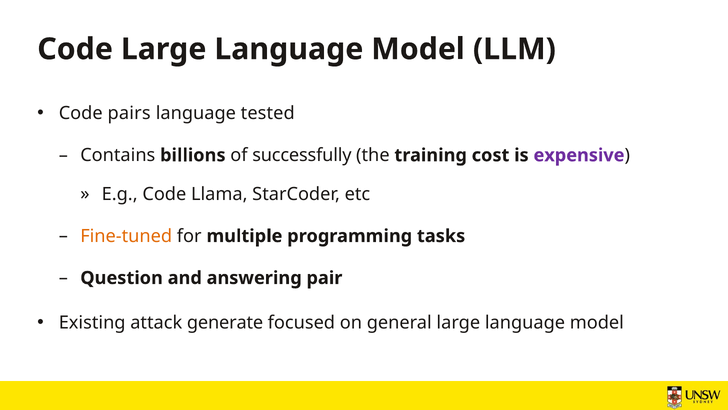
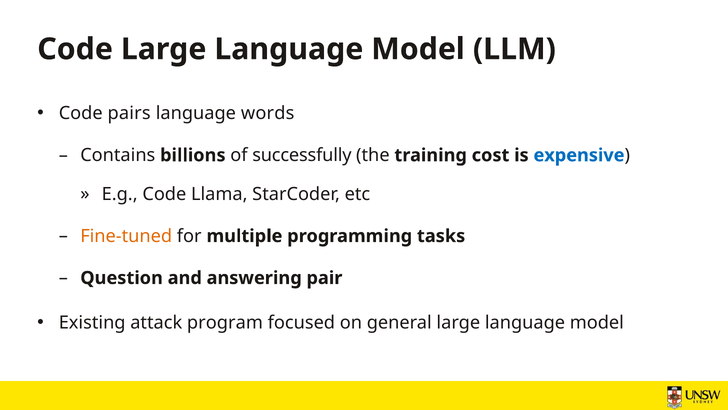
tested: tested -> words (268, 113)
expensive colour: purple -> blue (579, 155)
generate: generate -> program (225, 323)
